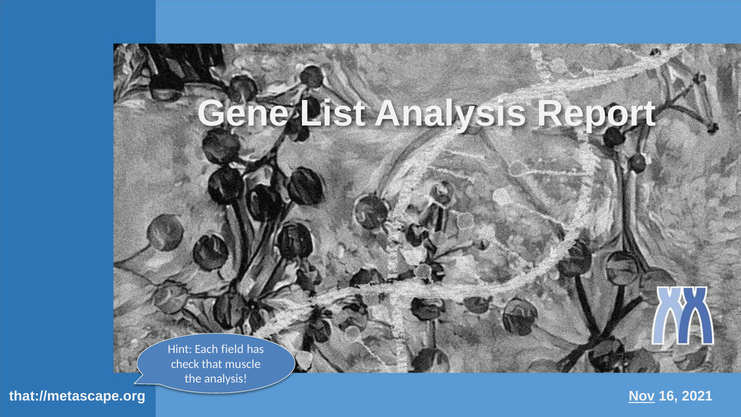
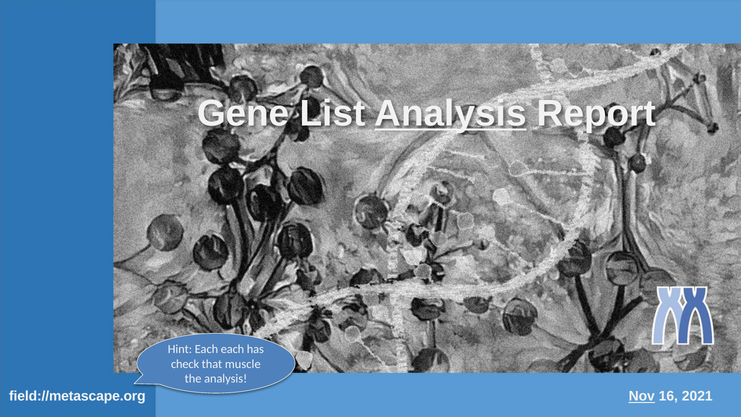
Analysis underline: none -> present (451, 114)
Each field: field -> each (233, 349)
that://metascape.org: that://metascape.org -> field://metascape.org (77, 396)
